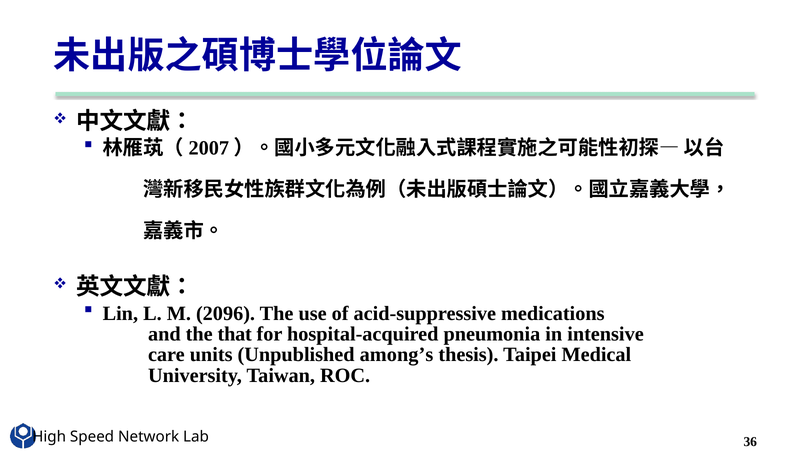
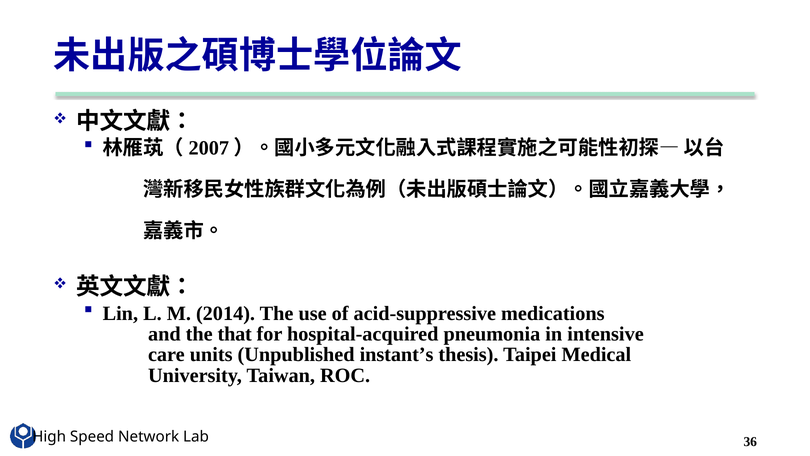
2096: 2096 -> 2014 (226, 313)
among’s: among’s -> instant’s (397, 354)
